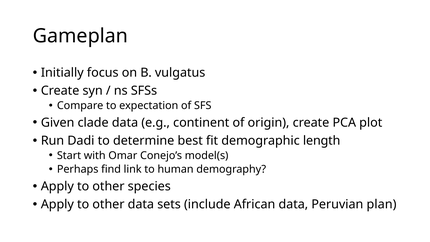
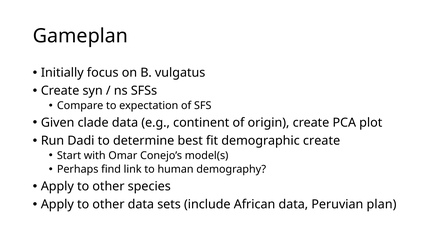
demographic length: length -> create (322, 141)
